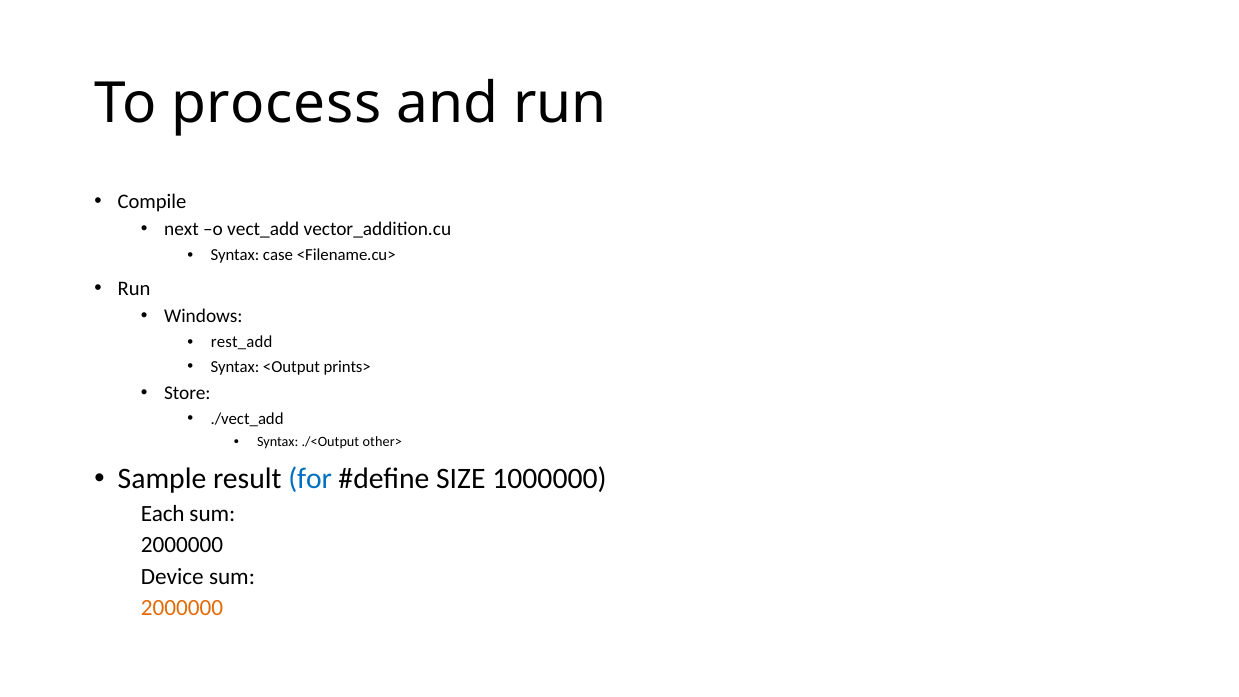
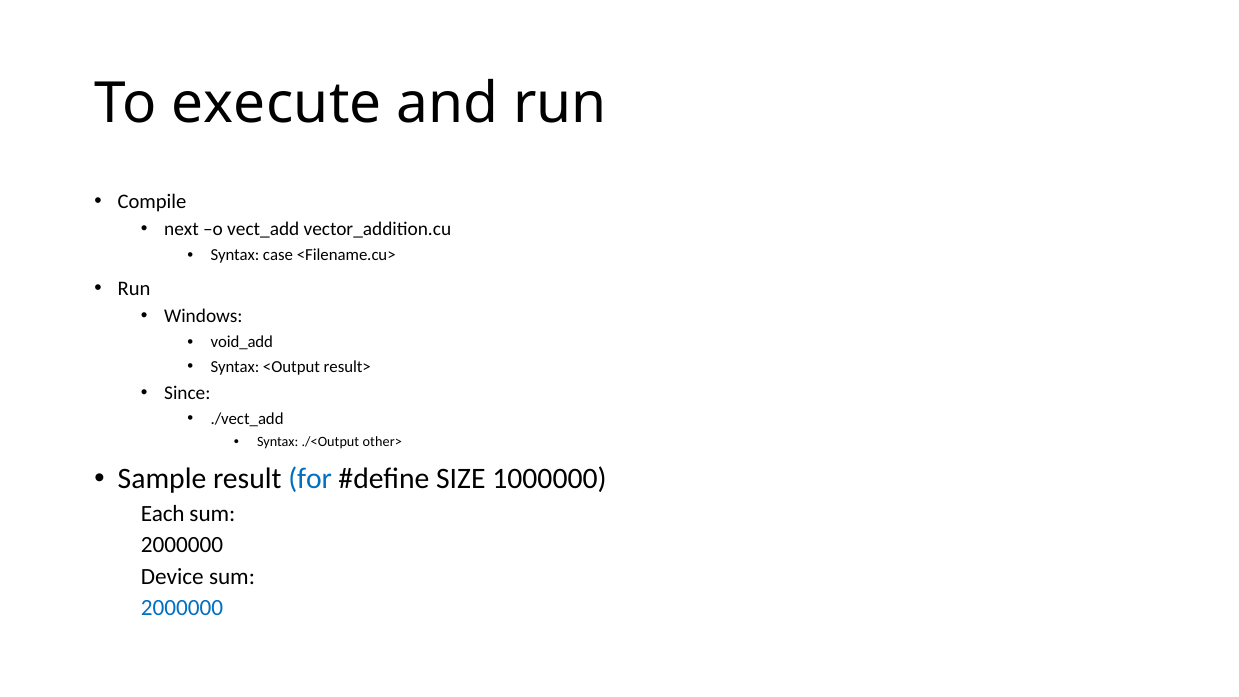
process: process -> execute (276, 104)
rest_add: rest_add -> void_add (242, 342)
prints>: prints> -> result> (347, 367)
Store: Store -> Since (187, 393)
2000000 colour: orange -> blue (182, 608)
